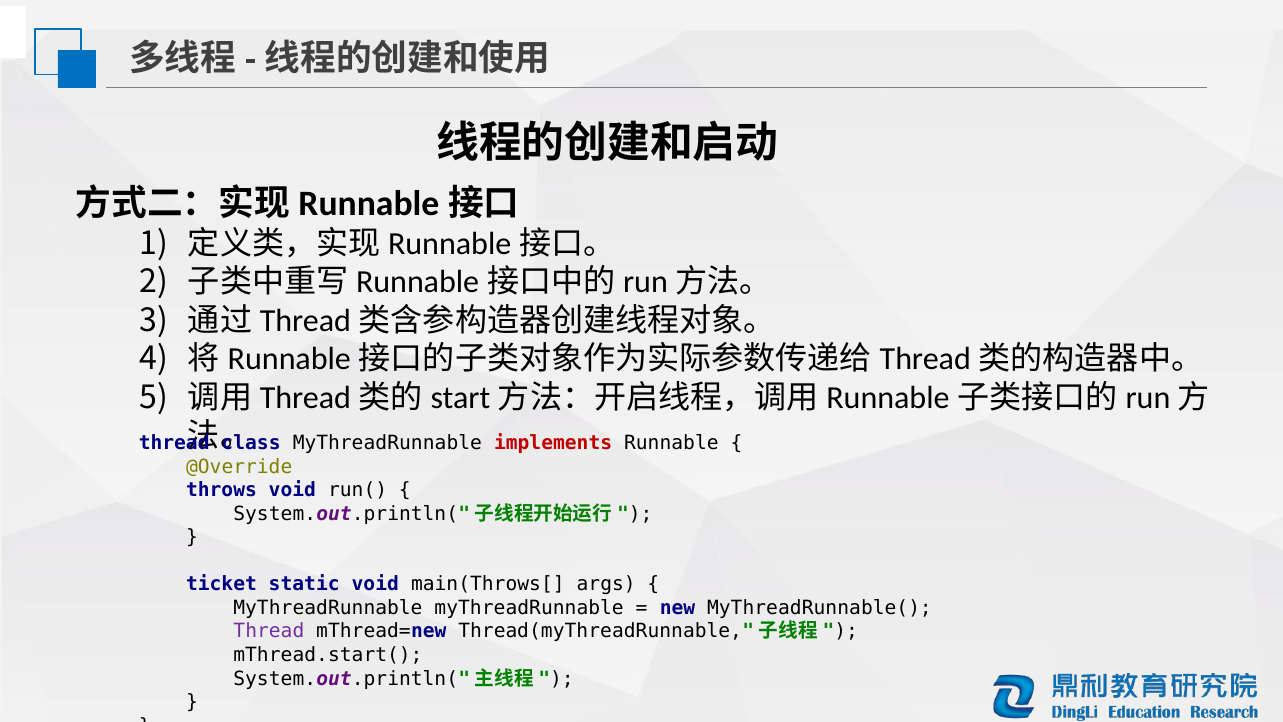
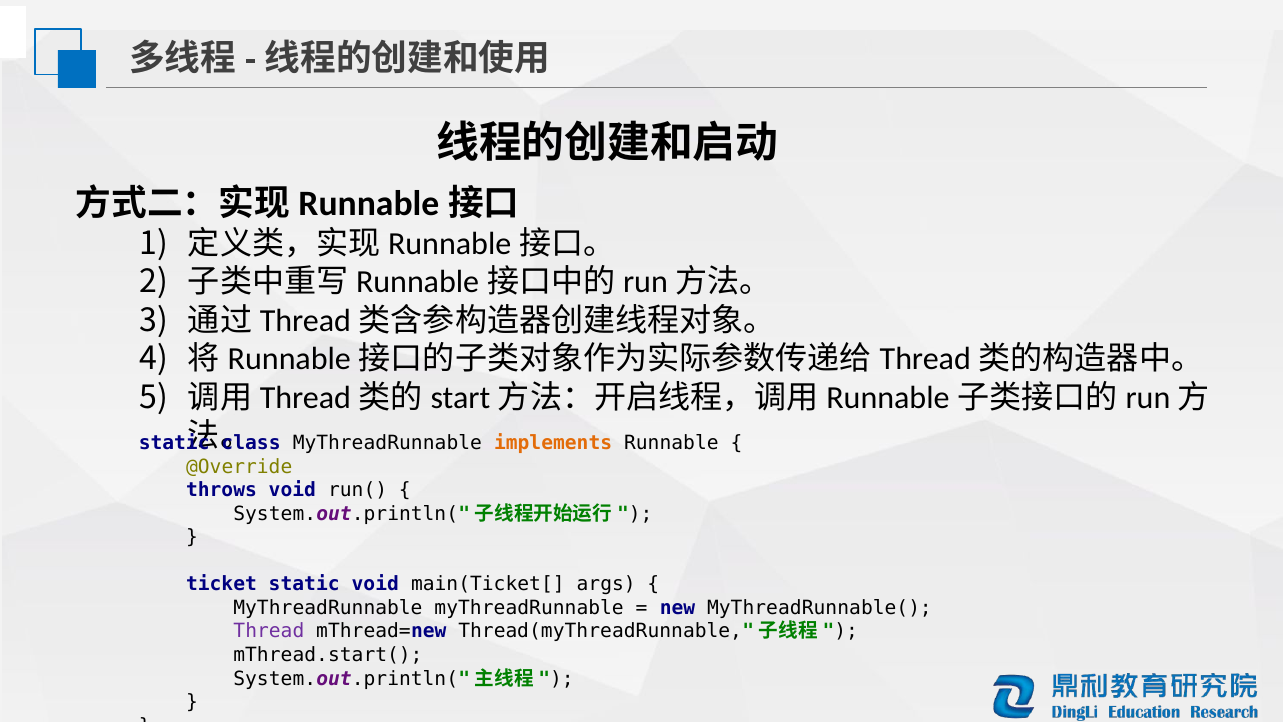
thread: thread -> static (174, 443)
implements colour: red -> orange (553, 443)
main(Throws[: main(Throws[ -> main(Ticket[ (488, 584)
